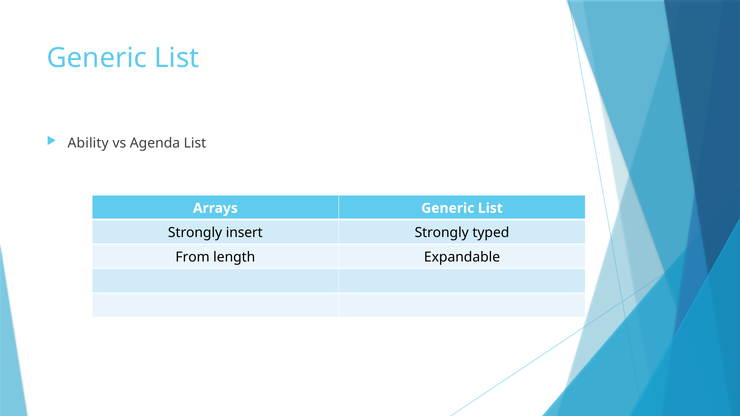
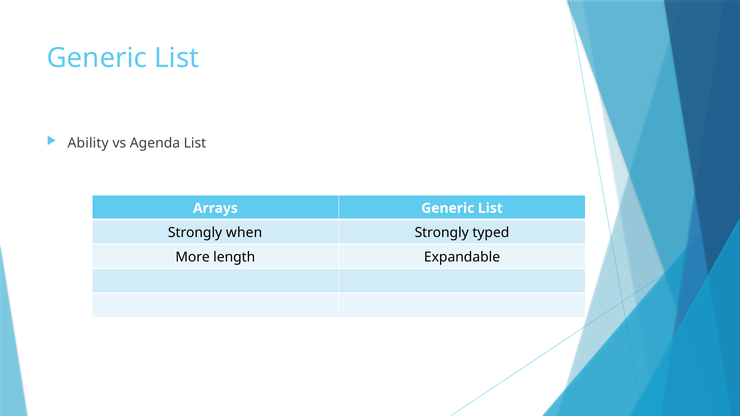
insert: insert -> when (244, 233)
From: From -> More (193, 257)
